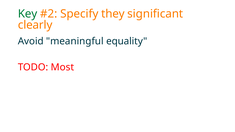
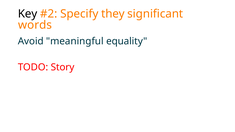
Key colour: green -> black (28, 14)
clearly: clearly -> words (35, 25)
Most: Most -> Story (63, 67)
